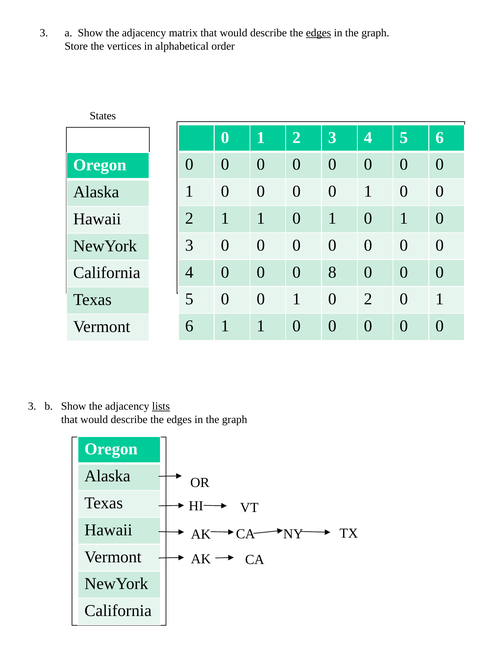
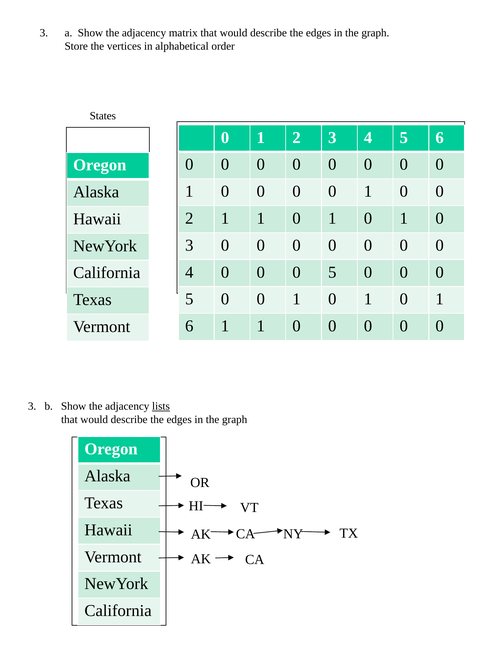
edges underline: present -> none (319, 33)
8: 8 -> 5 (332, 272)
2: 2 -> 1 (368, 299)
